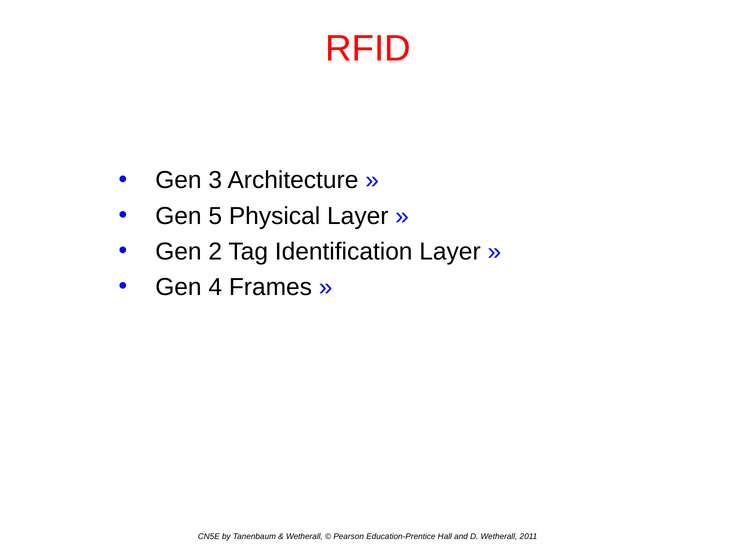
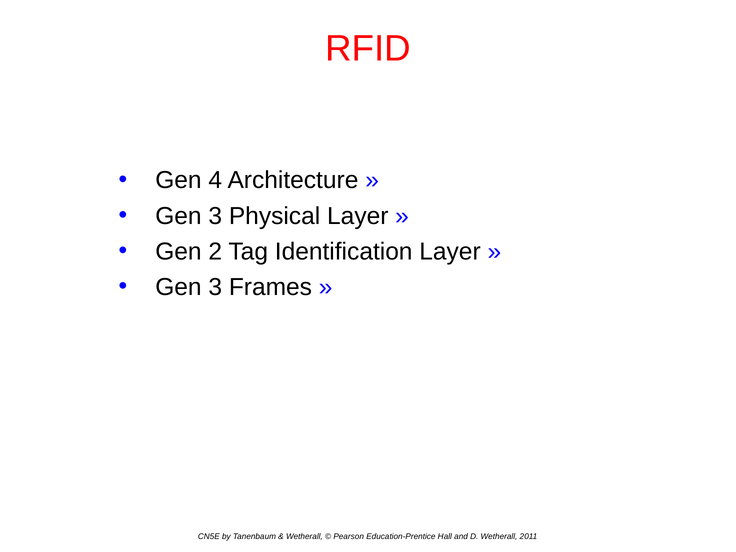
3: 3 -> 4 (215, 180)
5: 5 -> 3 (215, 216)
4: 4 -> 3 (215, 287)
